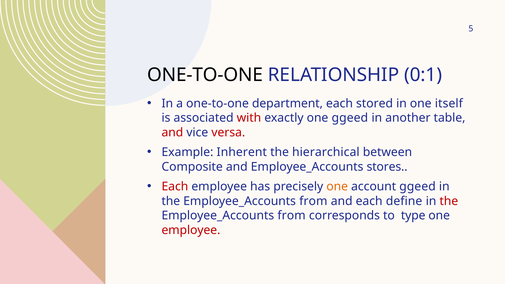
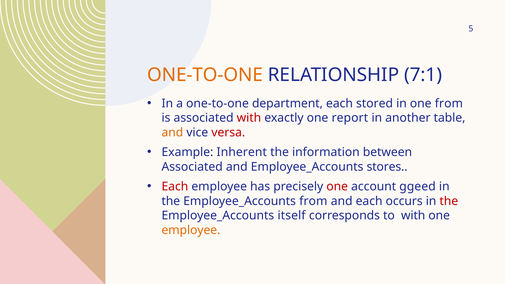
ONE-TO-ONE colour: black -> orange (205, 75)
0:1: 0:1 -> 7:1 (423, 75)
one itself: itself -> from (449, 103)
one ggeed: ggeed -> report (350, 118)
and colour: red -> orange (172, 133)
hierarchical: hierarchical -> information (326, 152)
Composite: Composite -> Associated (192, 167)
one colour: orange -> red (337, 187)
define: define -> occurs (404, 201)
from: from -> itself (292, 216)
to type: type -> with (413, 216)
employee colour: red -> orange (191, 230)
